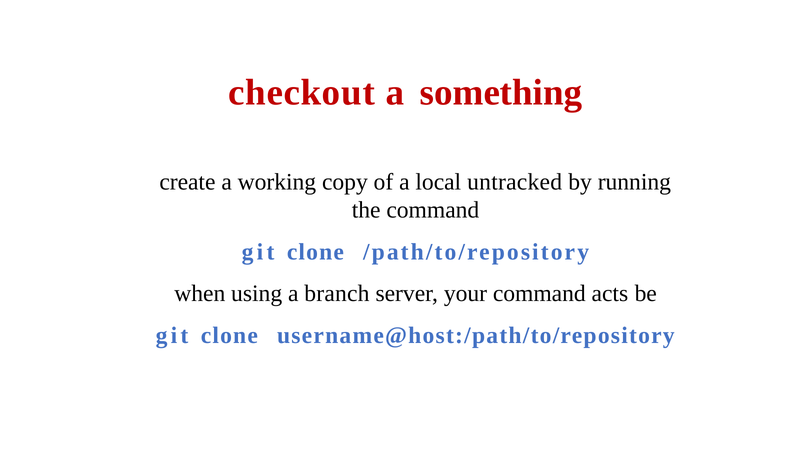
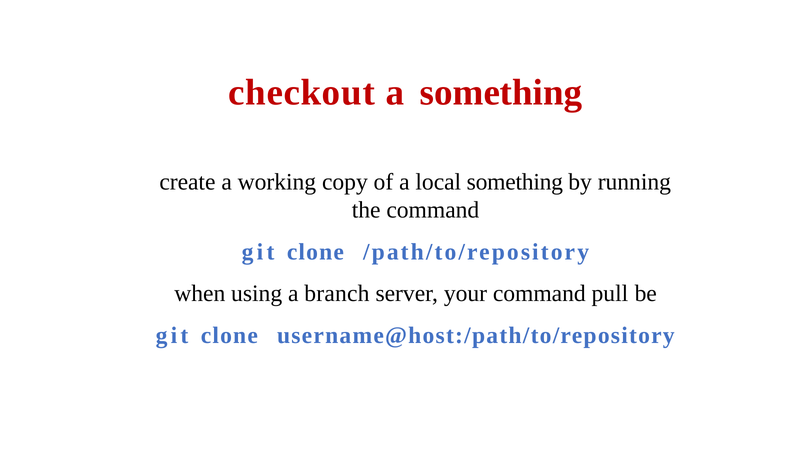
local untracked: untracked -> something (515, 182)
acts: acts -> pull (610, 294)
